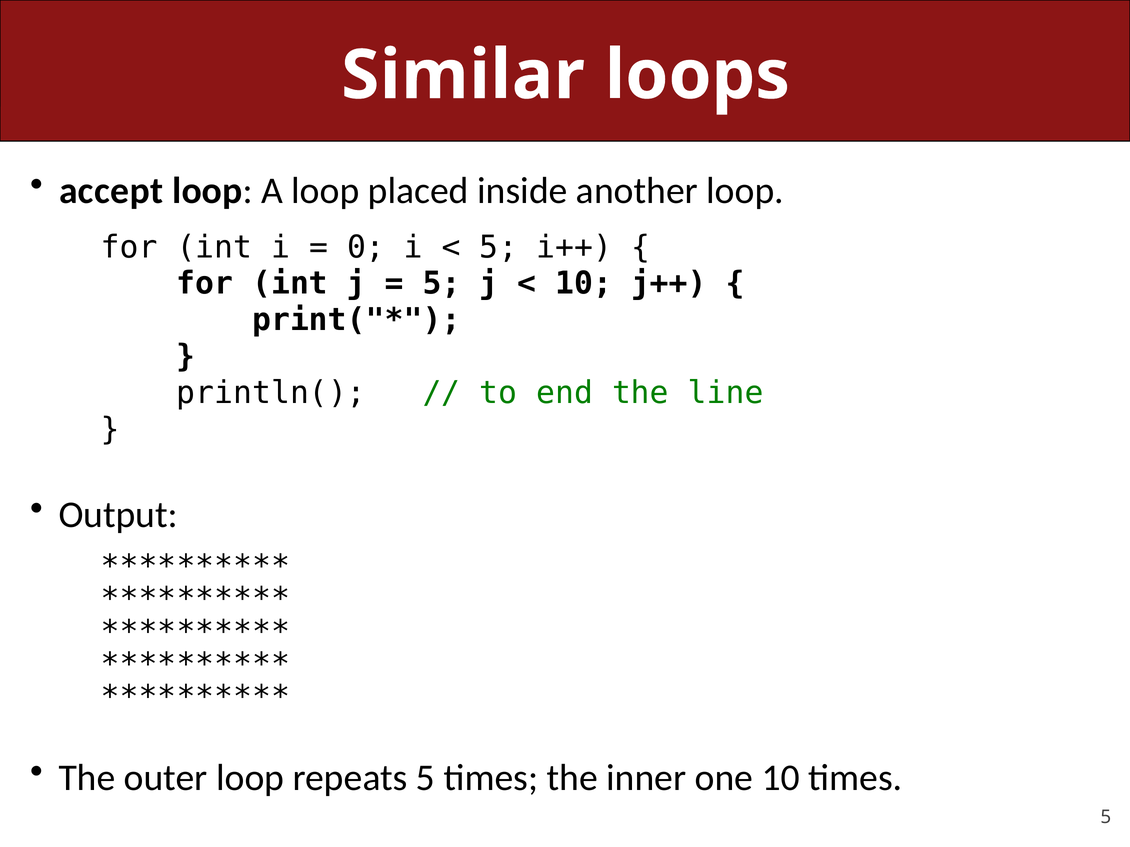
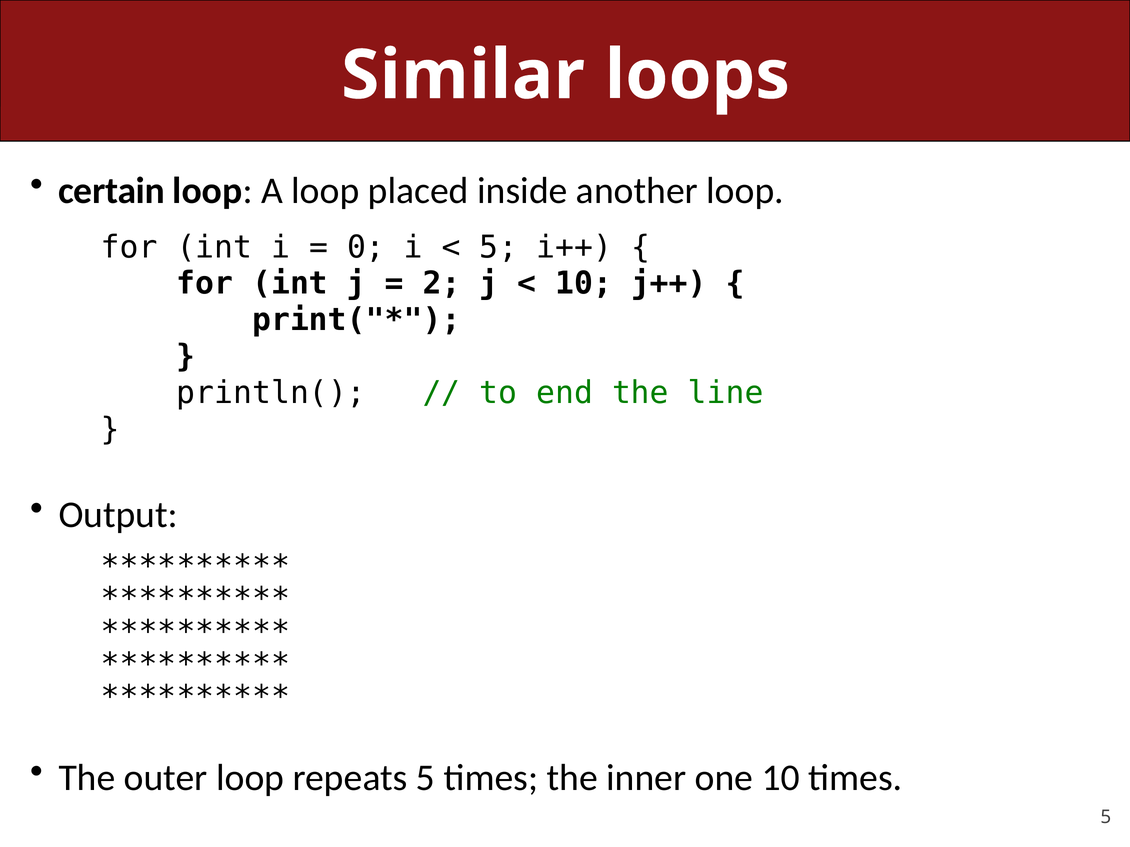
accept: accept -> certain (111, 191)
5: 5 -> 2 (442, 284)
